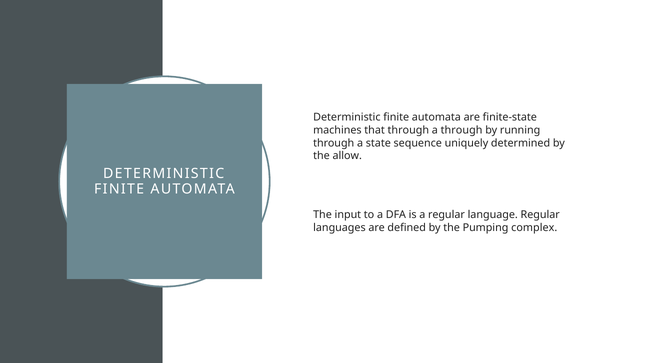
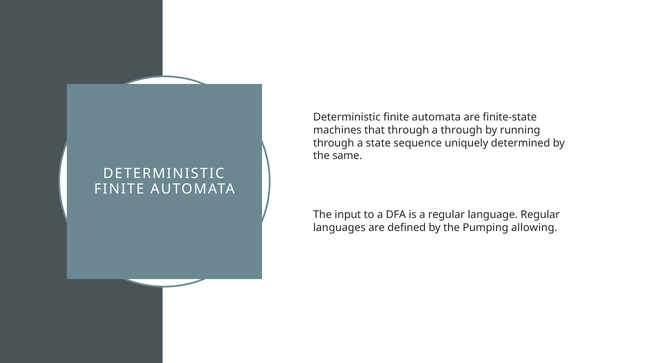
allow: allow -> same (347, 156)
complex: complex -> allowing (534, 228)
